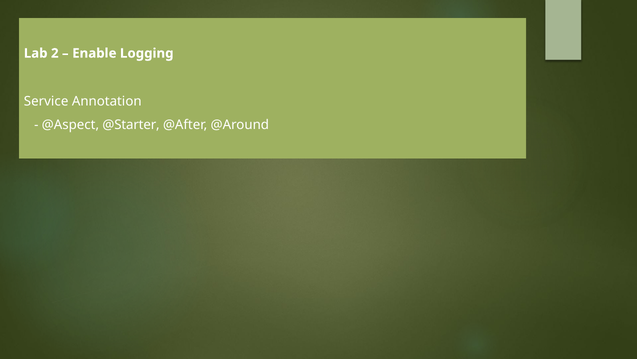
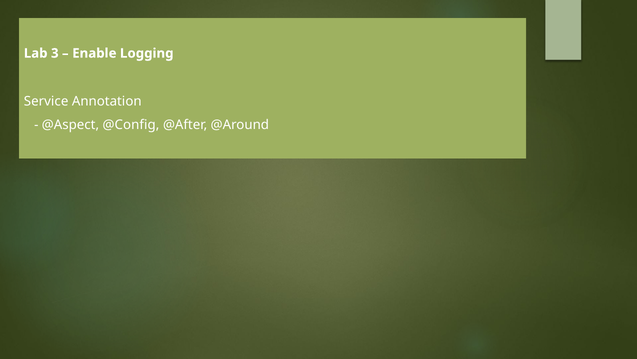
2: 2 -> 3 (55, 53)
@Starter: @Starter -> @Config (131, 125)
